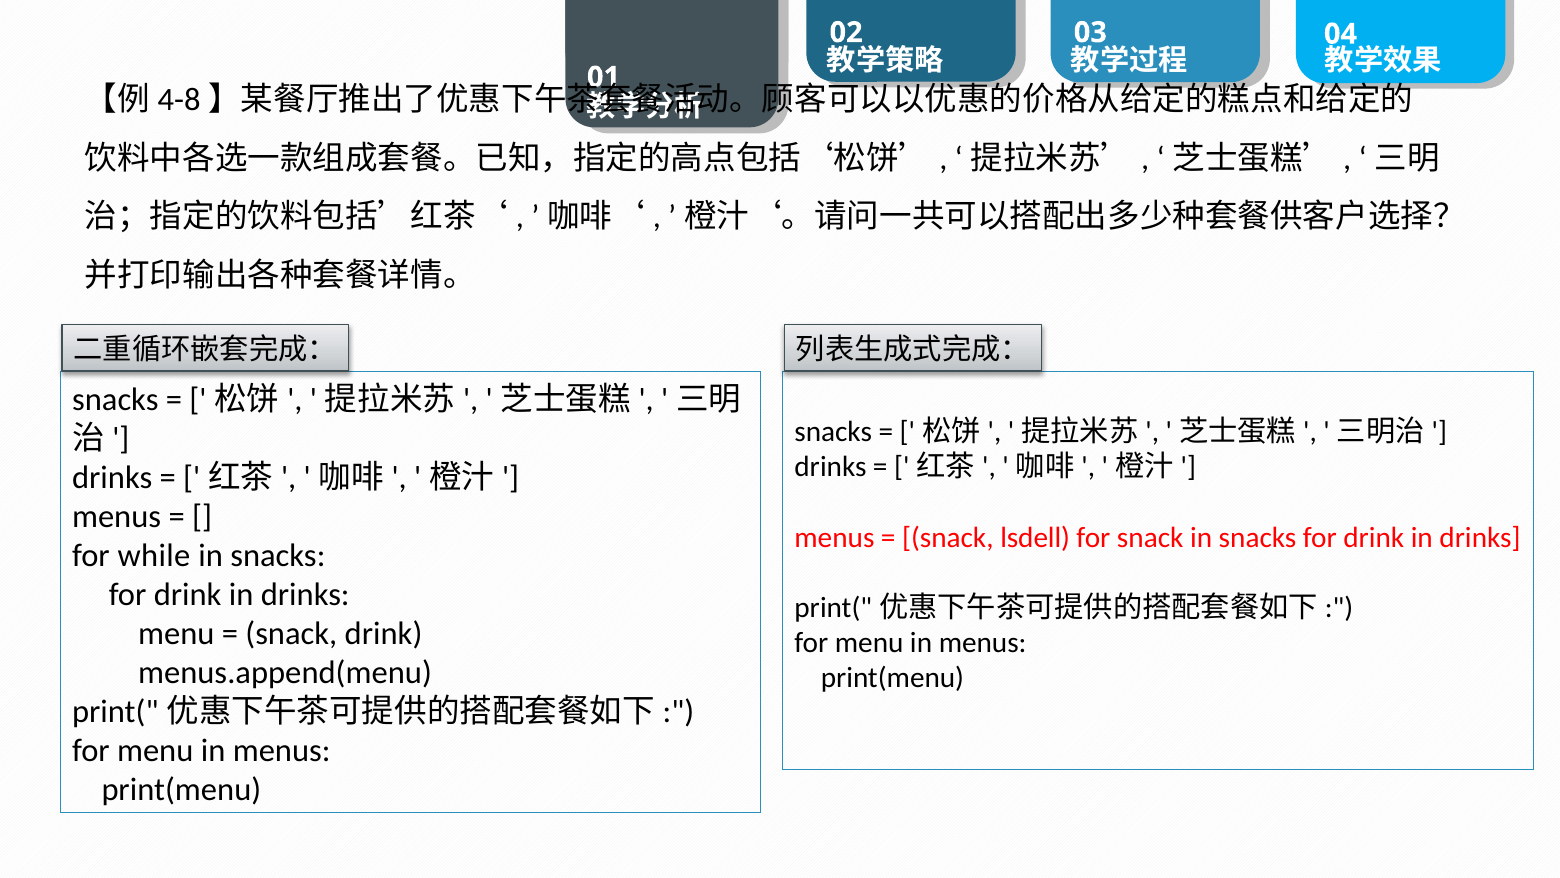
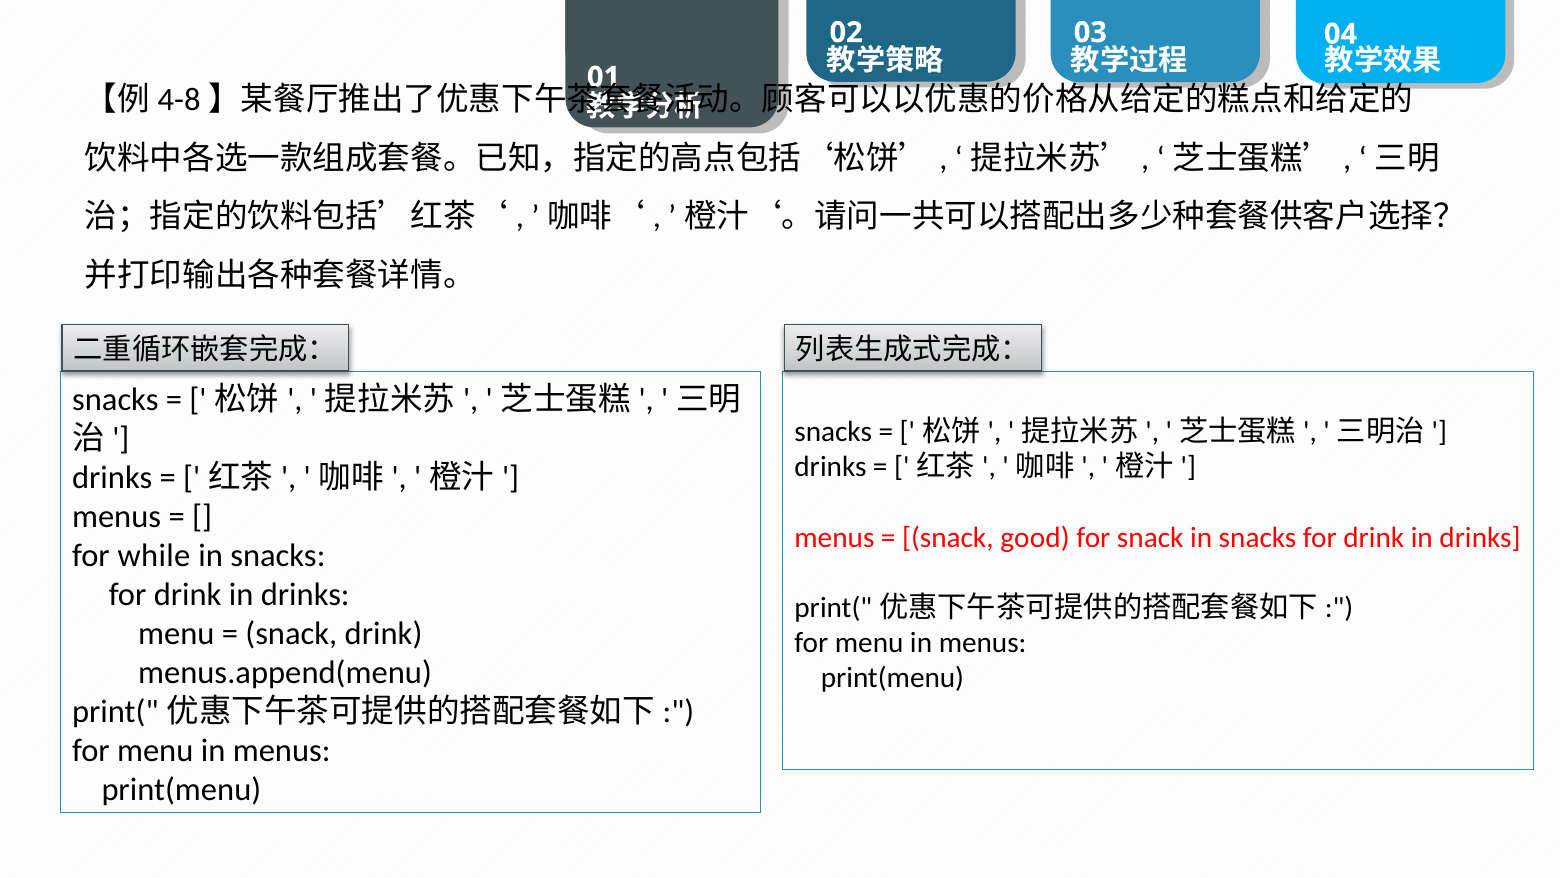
lsdell: lsdell -> good (1035, 537)
